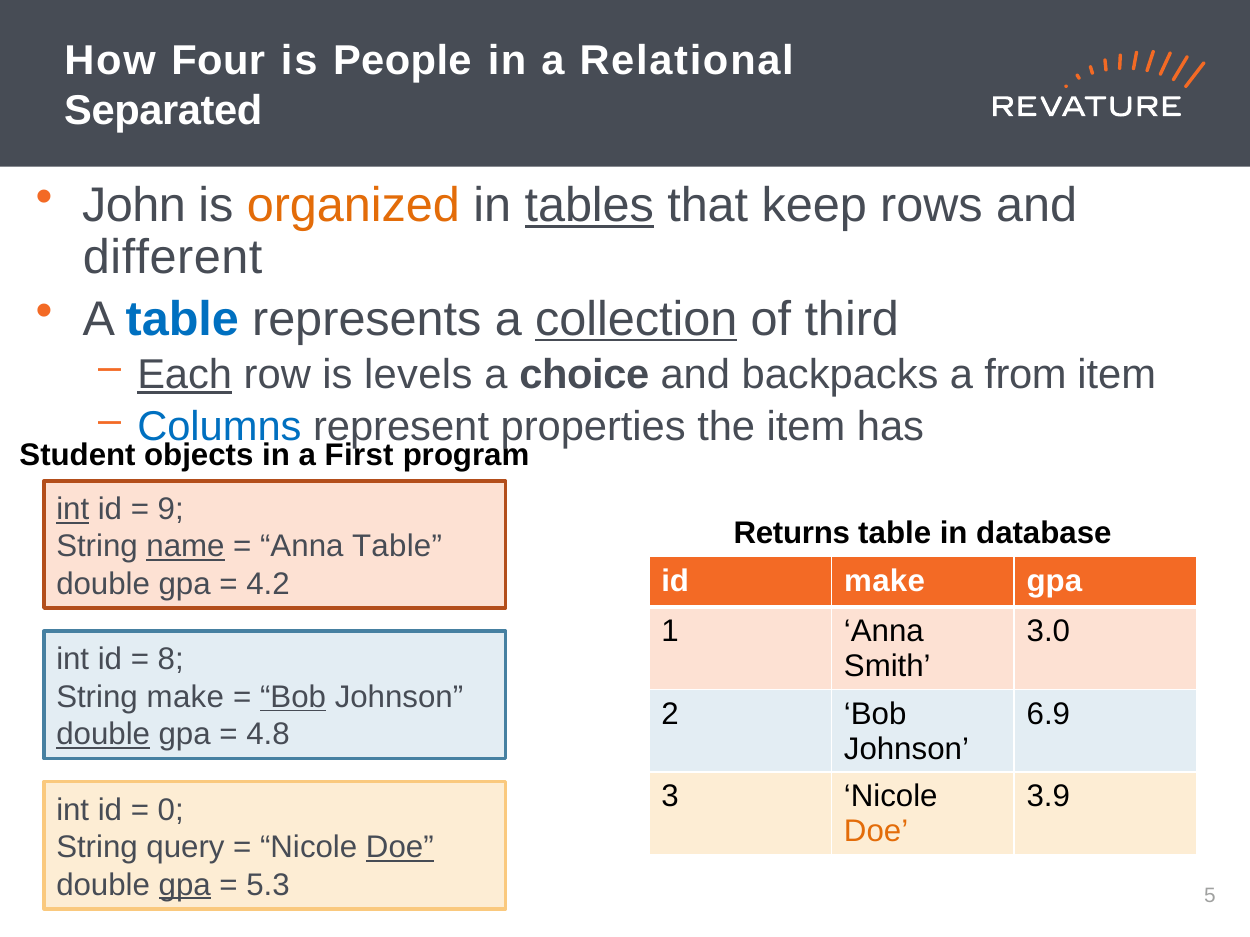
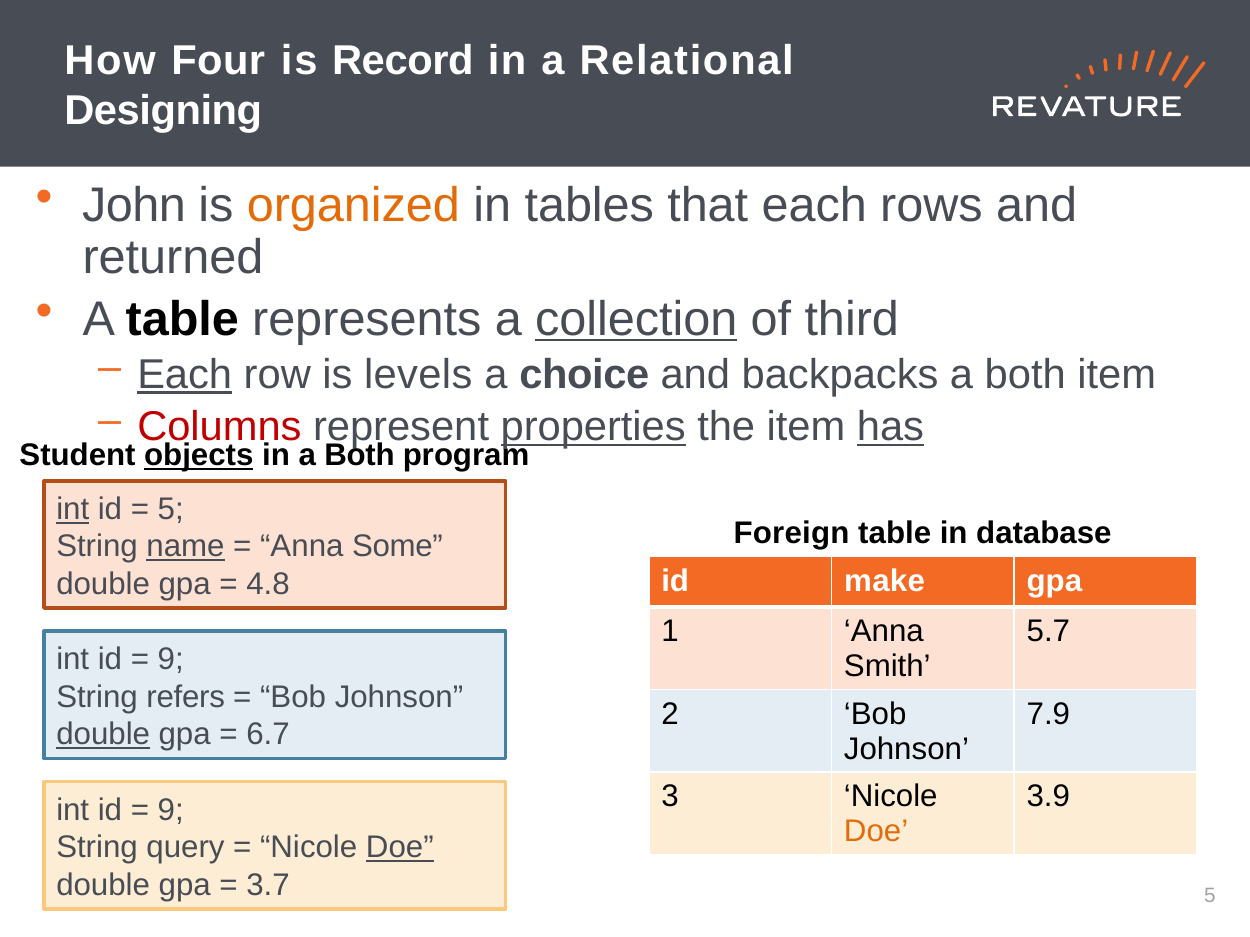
People: People -> Record (403, 61)
Separated: Separated -> Designing (163, 111)
tables underline: present -> none (589, 206)
that keep: keep -> each (814, 206)
different: different -> returned (173, 258)
table colour: blue -> black (182, 319)
from: from -> both (1025, 375)
Columns colour: blue -> red (219, 427)
properties underline: none -> present (593, 427)
has underline: none -> present (891, 427)
objects underline: none -> present (199, 456)
in a First: First -> Both (359, 456)
9: 9 -> 5 (171, 509)
Returns: Returns -> Foreign (792, 533)
Anna Table: Table -> Some (397, 547)
4.2: 4.2 -> 4.8 (268, 584)
3.0: 3.0 -> 5.7 (1048, 632)
8: 8 -> 9 (171, 660)
String make: make -> refers (186, 697)
Bob underline: present -> none (293, 697)
6.9: 6.9 -> 7.9 (1048, 714)
4.8: 4.8 -> 6.7 (268, 735)
0: 0 -> 9 (171, 810)
gpa underline: present -> none (185, 885)
5.3: 5.3 -> 3.7 (268, 885)
